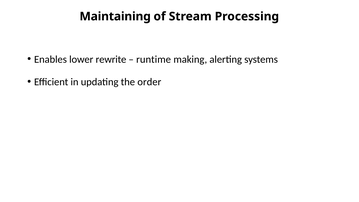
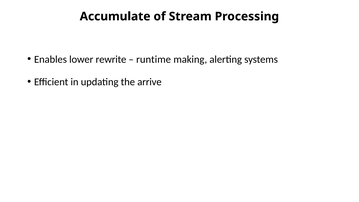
Maintaining: Maintaining -> Accumulate (115, 16)
order: order -> arrive (149, 82)
